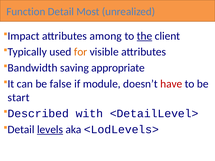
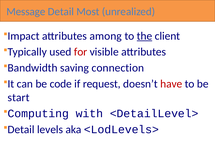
Function: Function -> Message (26, 12)
for colour: orange -> red (81, 52)
appropriate: appropriate -> connection (118, 68)
false: false -> code (61, 84)
module: module -> request (102, 84)
Described: Described -> Computing (38, 114)
levels underline: present -> none (50, 130)
